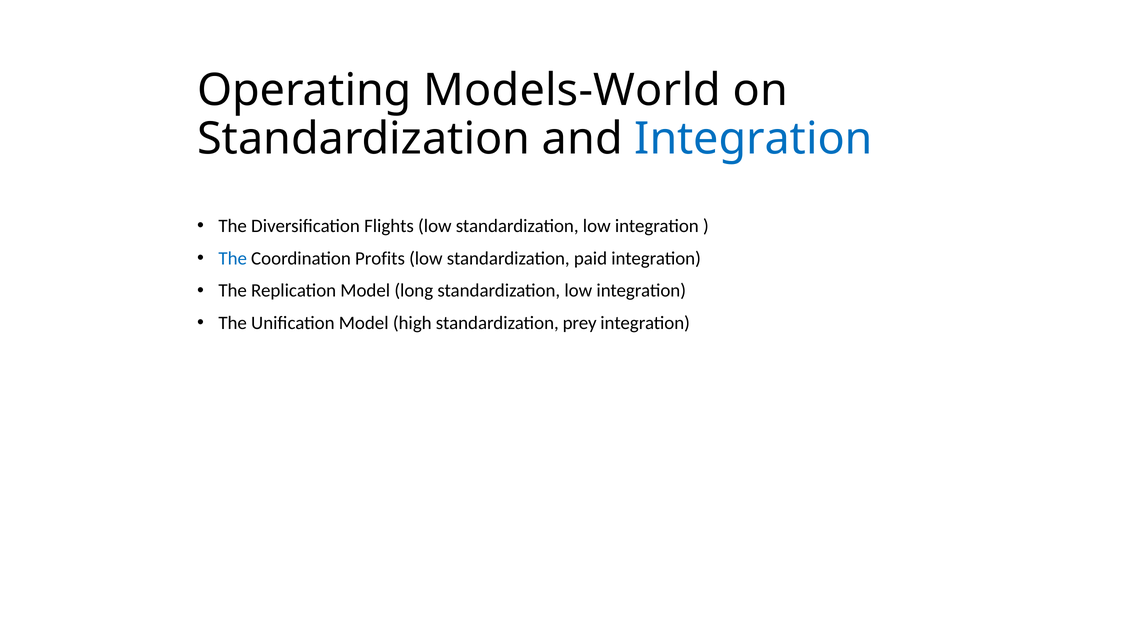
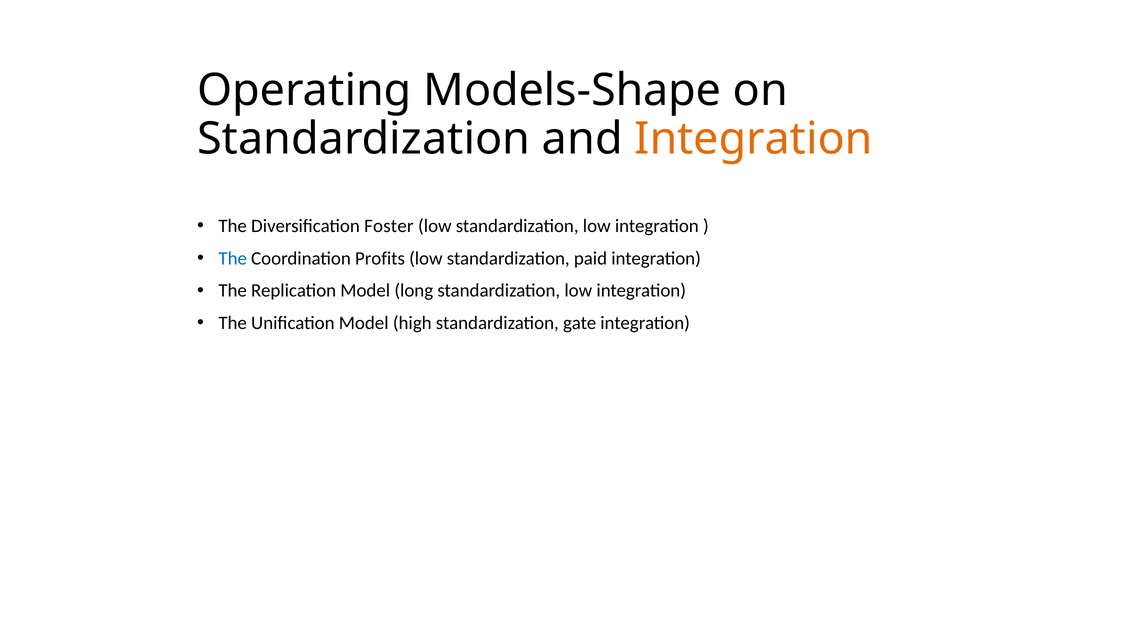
Models-World: Models-World -> Models-Shape (572, 91)
Integration colour: blue -> orange (754, 139)
Flights: Flights -> Foster (389, 226)
prey: prey -> gate (580, 323)
